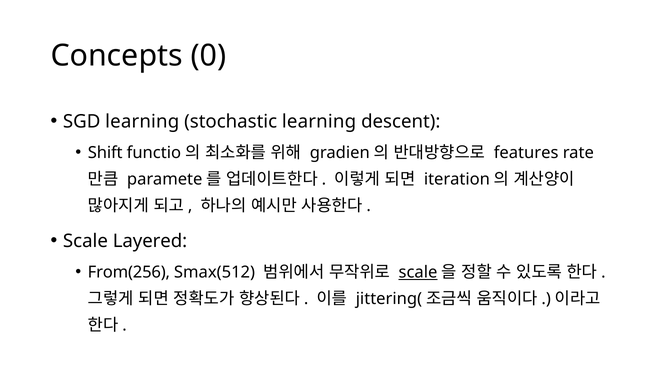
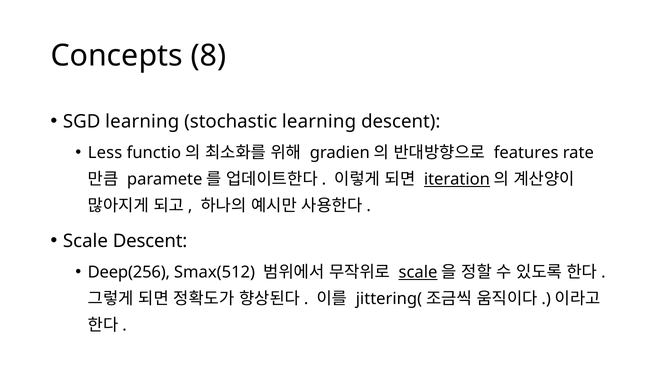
0: 0 -> 8 (209, 56)
Shift: Shift -> Less (105, 153)
iteration underline: none -> present (457, 179)
Scale Layered: Layered -> Descent (150, 241)
From(256: From(256 -> Deep(256 (129, 272)
